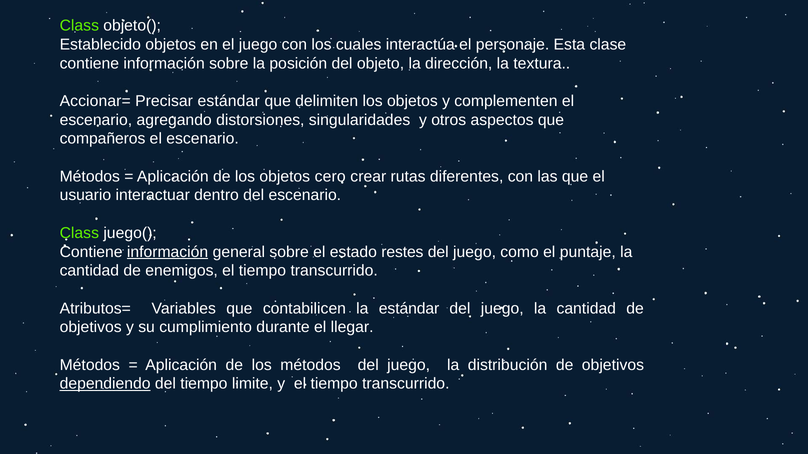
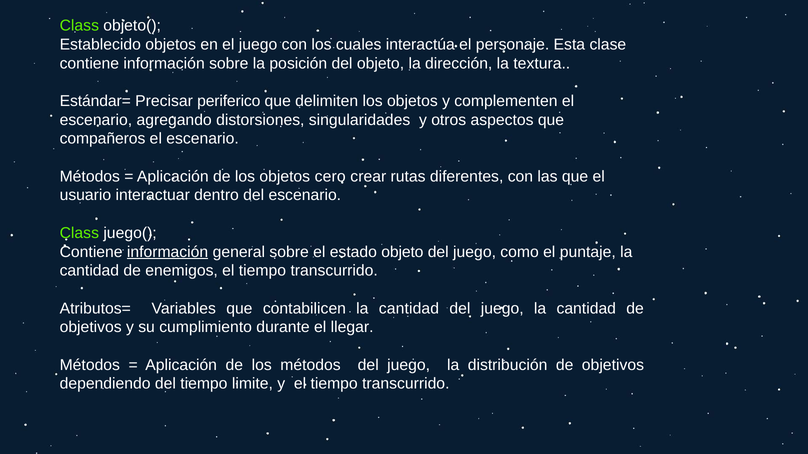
Accionar=: Accionar= -> Estándar= (95, 101)
Precisar estándar: estándar -> periferico (229, 101)
estado restes: restes -> objeto (402, 252)
contabilicen la estándar: estándar -> cantidad (409, 309)
dependiendo underline: present -> none (105, 384)
